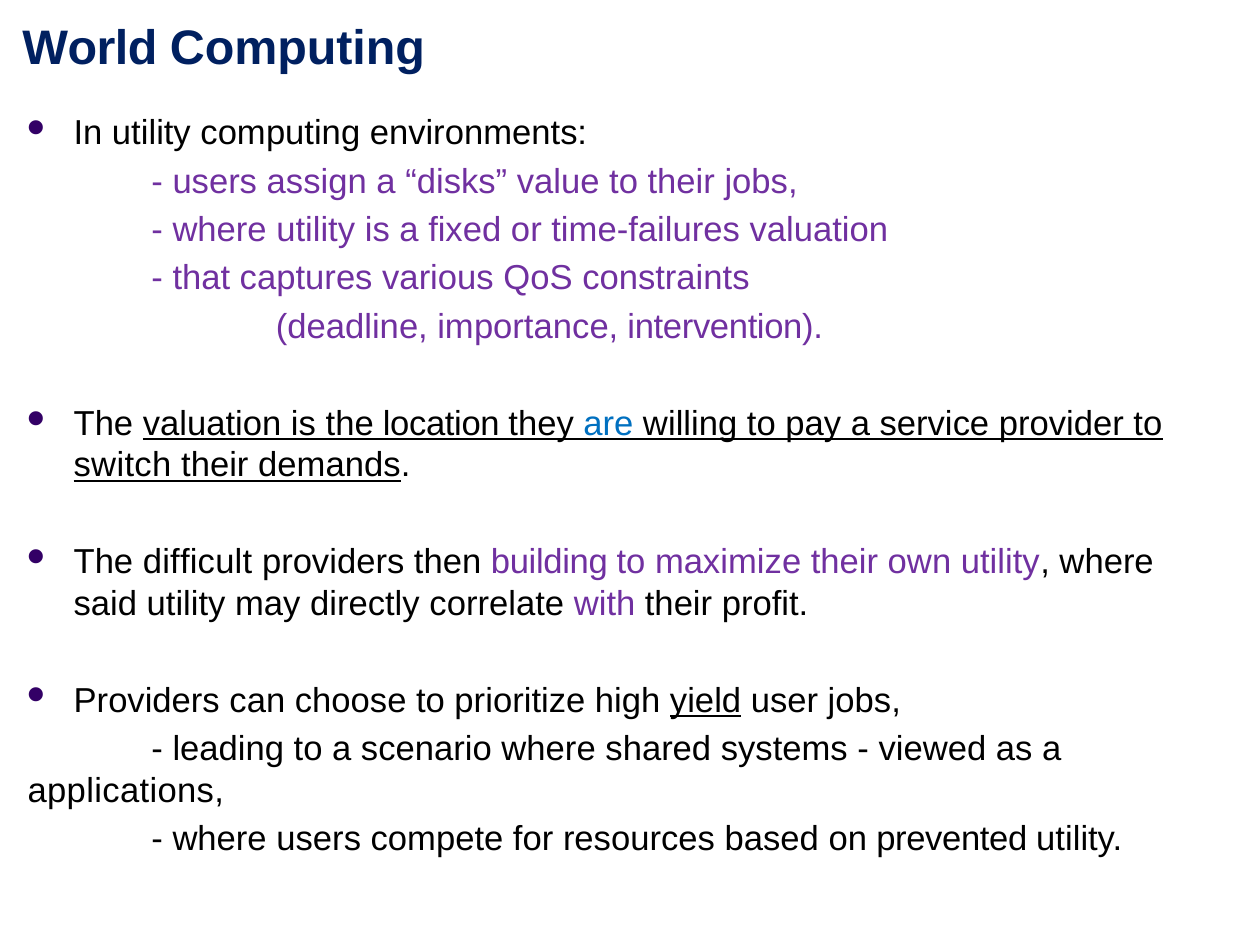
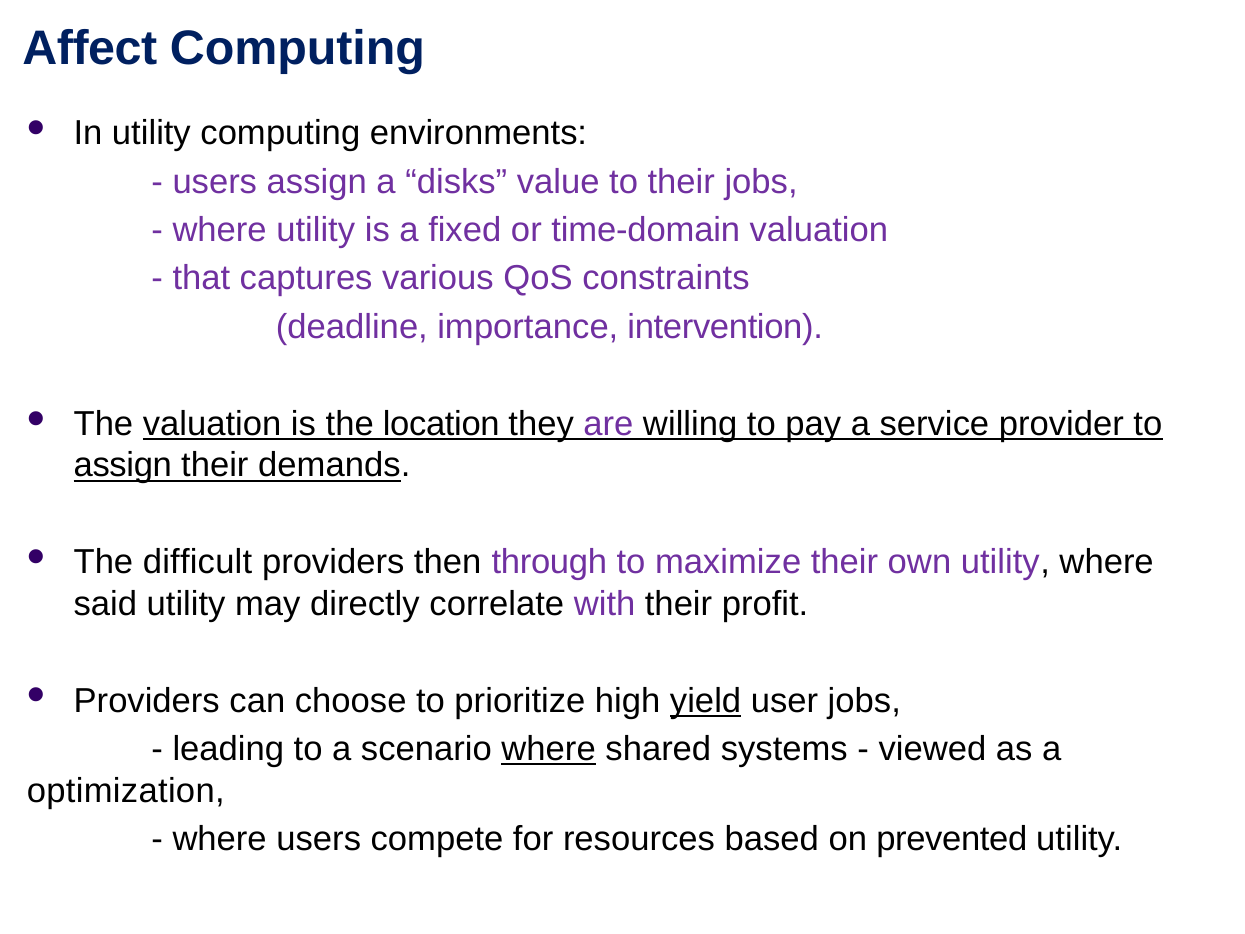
World: World -> Affect (90, 49)
time-failures: time-failures -> time-domain (646, 230)
are colour: blue -> purple (608, 424)
switch: switch -> assign (123, 465)
building: building -> through (549, 562)
where underline: none -> present (549, 749)
applications: applications -> optimization (126, 790)
